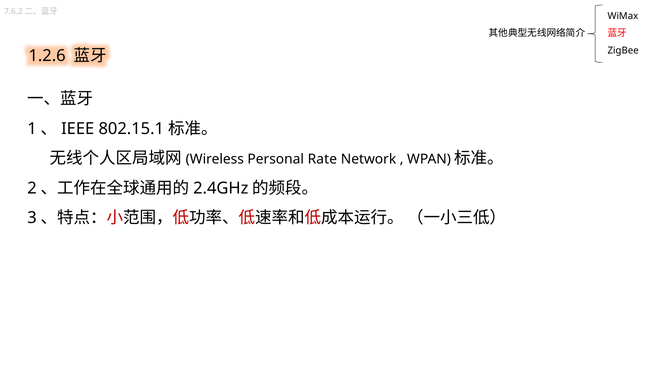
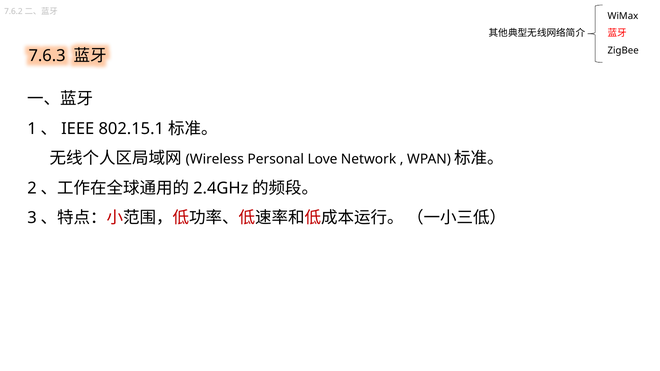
1.2.6: 1.2.6 -> 7.6.3 (47, 56)
Rate: Rate -> Love (322, 159)
